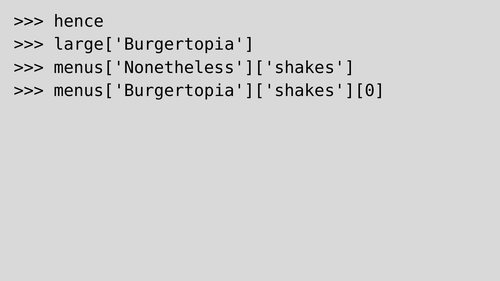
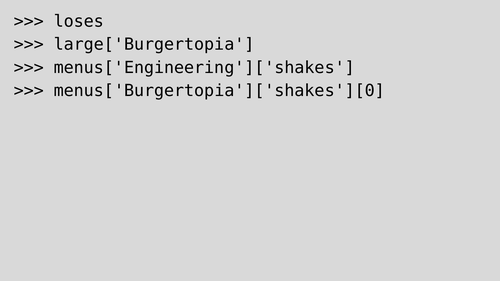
hence: hence -> loses (79, 21)
menus['Nonetheless']['shakes: menus['Nonetheless']['shakes -> menus['Engineering']['shakes (204, 68)
